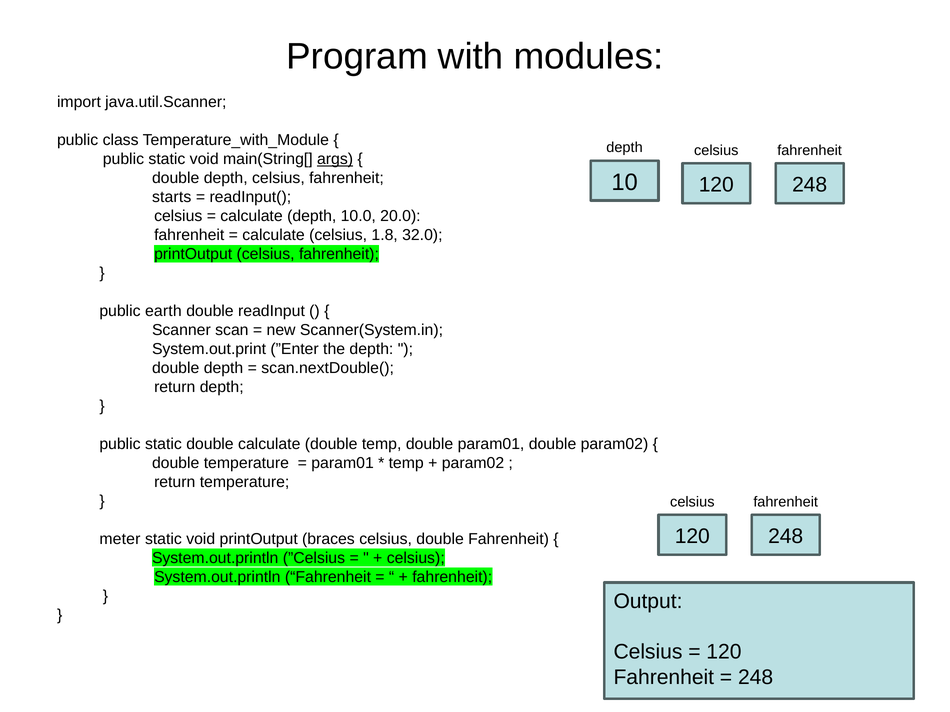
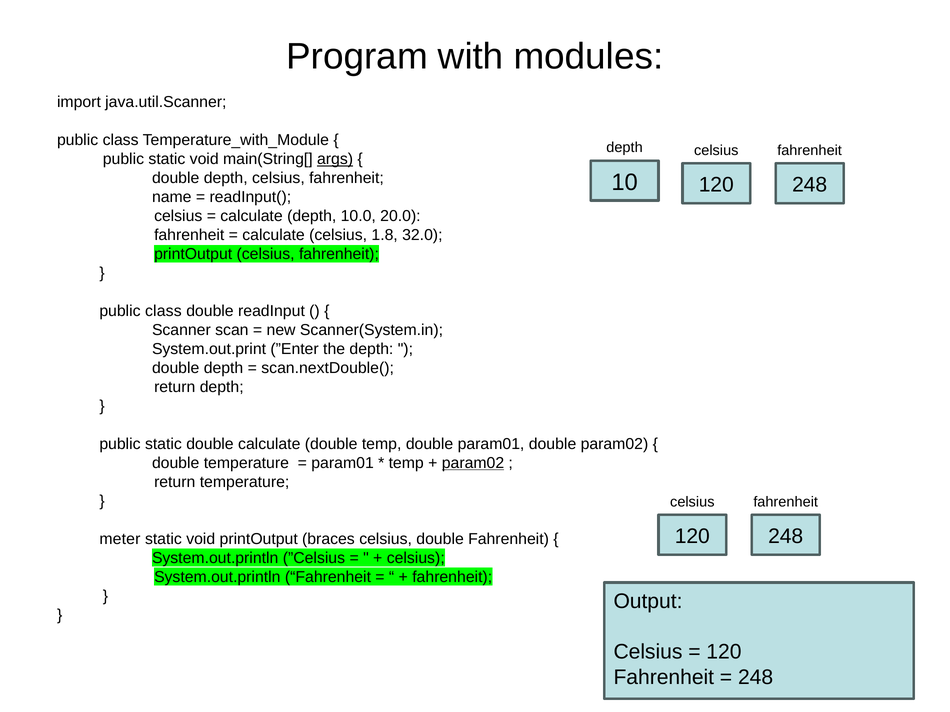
starts: starts -> name (172, 197)
earth: earth -> class (163, 311)
param02 underline: none -> present (473, 463)
